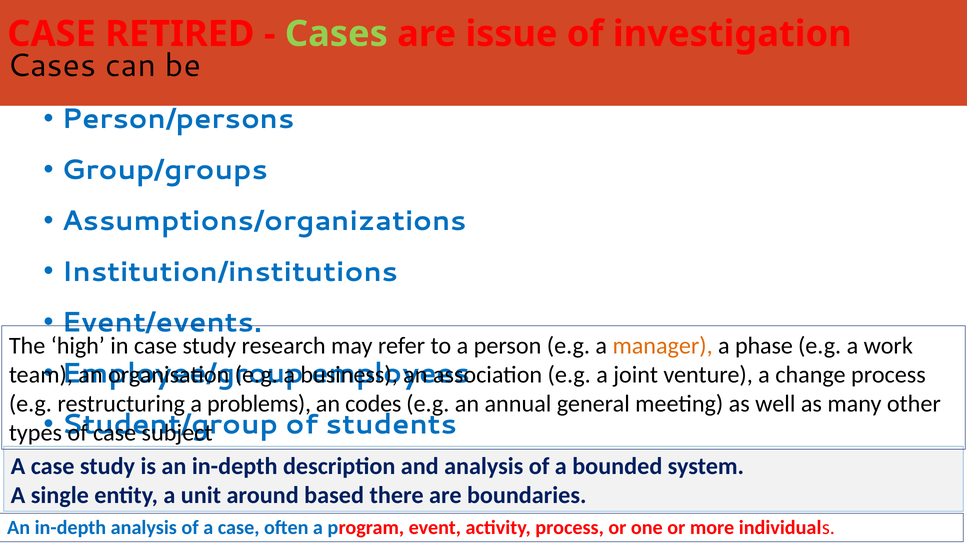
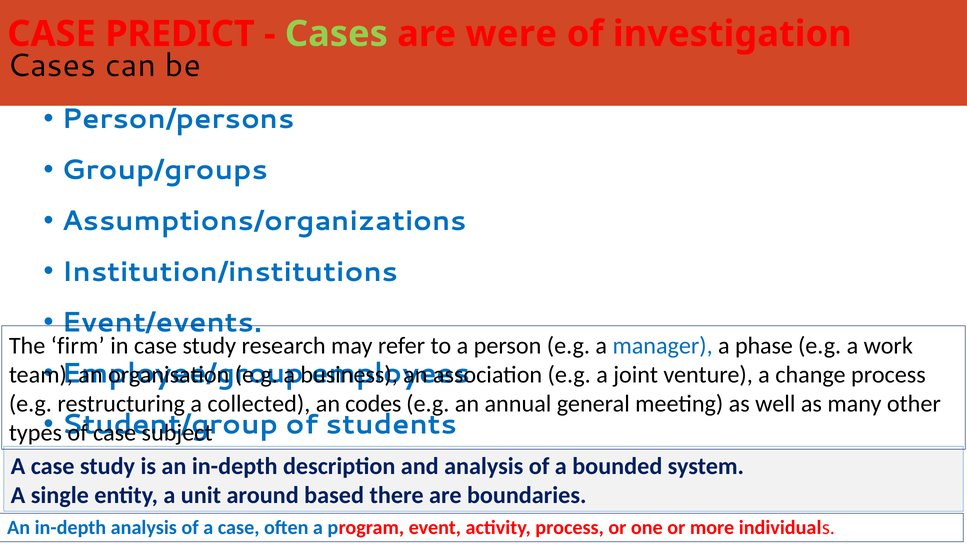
RETIRED: RETIRED -> PREDICT (180, 34)
issue: issue -> were (511, 34)
high: high -> firm (78, 346)
manager colour: orange -> blue (663, 346)
problems: problems -> collected (259, 404)
